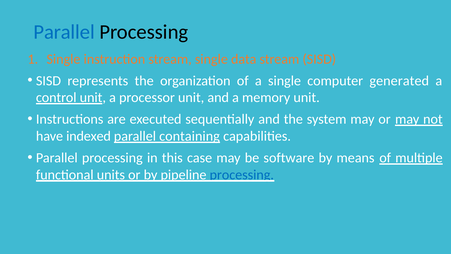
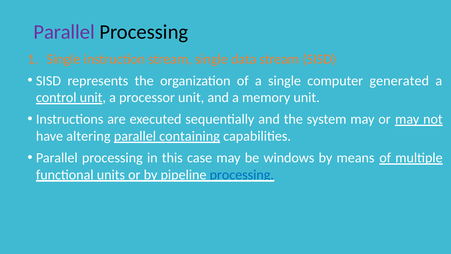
Parallel colour: blue -> purple (64, 32)
indexed: indexed -> altering (88, 136)
software: software -> windows (289, 158)
